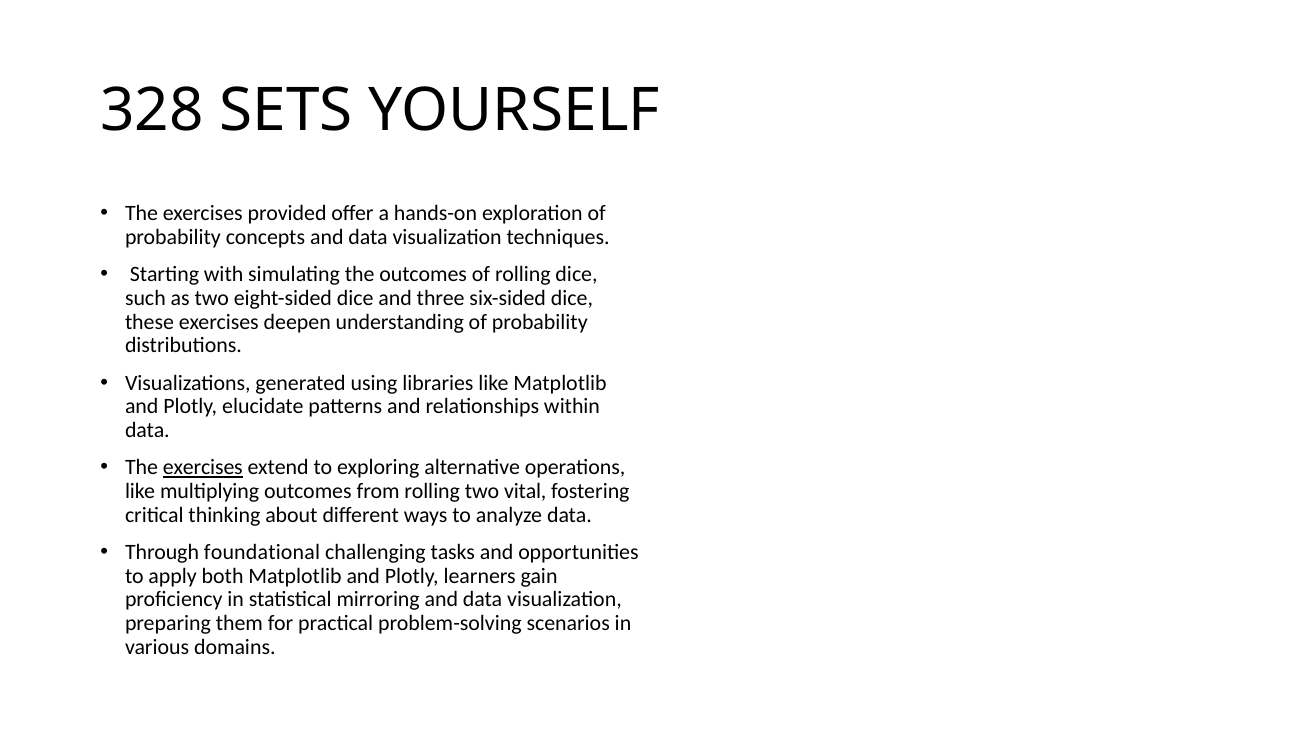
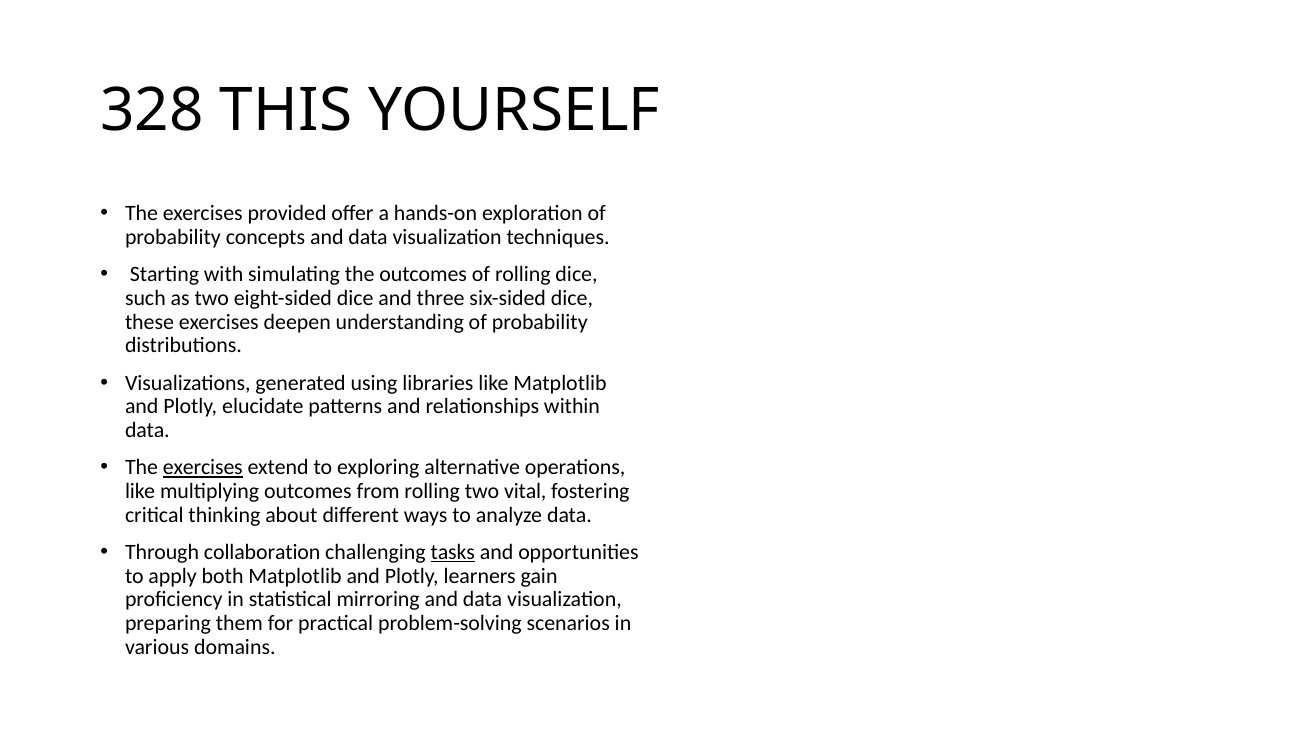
SETS: SETS -> THIS (286, 111)
foundational: foundational -> collaboration (262, 553)
tasks underline: none -> present (453, 553)
